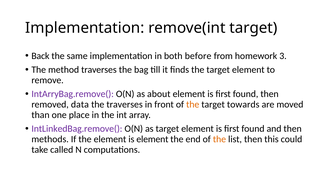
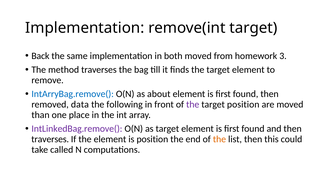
both before: before -> moved (198, 56)
IntArryBag.remove( colour: purple -> blue (73, 94)
the traverses: traverses -> following (125, 105)
the colour: orange -> purple (193, 105)
target towards: towards -> position (243, 105)
methods: methods -> traverses (50, 139)
is element: element -> position (152, 139)
